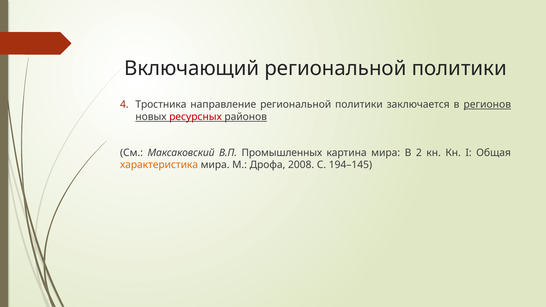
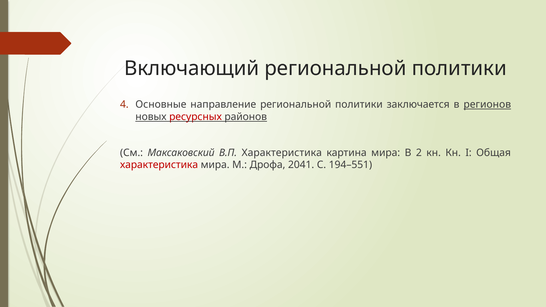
Тростника: Тростника -> Основные (161, 104)
В.П Промышленных: Промышленных -> Характеристика (282, 153)
характеристика colour: orange -> red (159, 165)
2008: 2008 -> 2041 (301, 165)
194–145: 194–145 -> 194–551 (350, 165)
